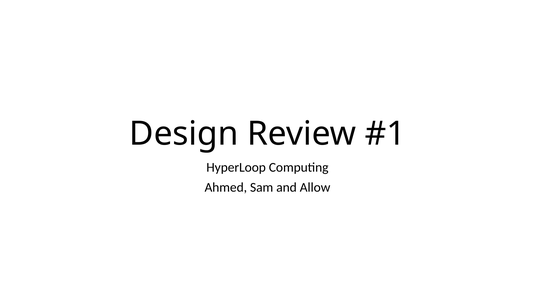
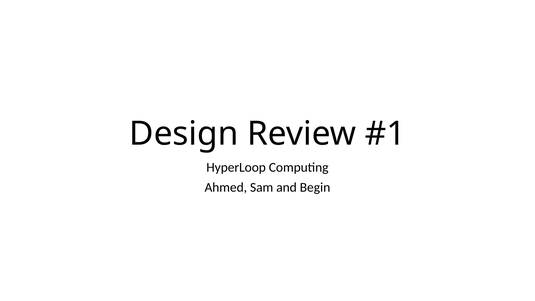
Allow: Allow -> Begin (315, 187)
